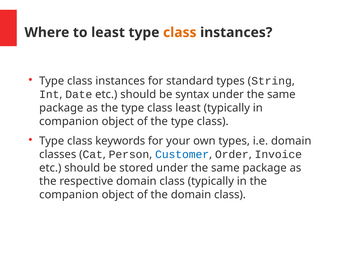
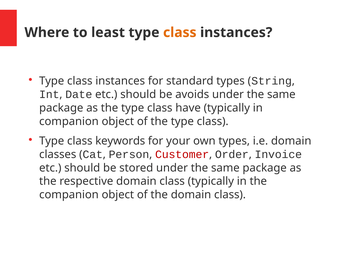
syntax: syntax -> avoids (192, 94)
class least: least -> have (188, 108)
Customer colour: blue -> red (182, 154)
